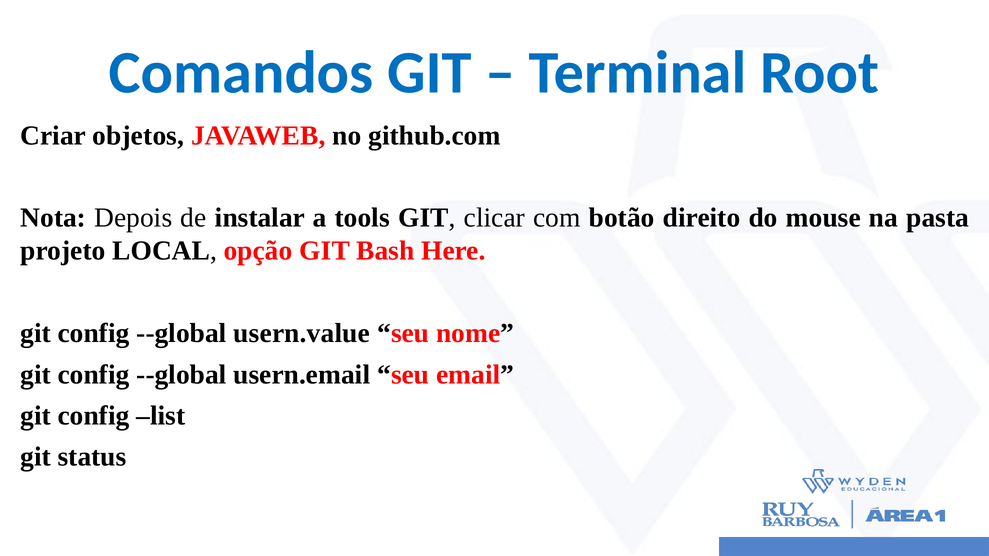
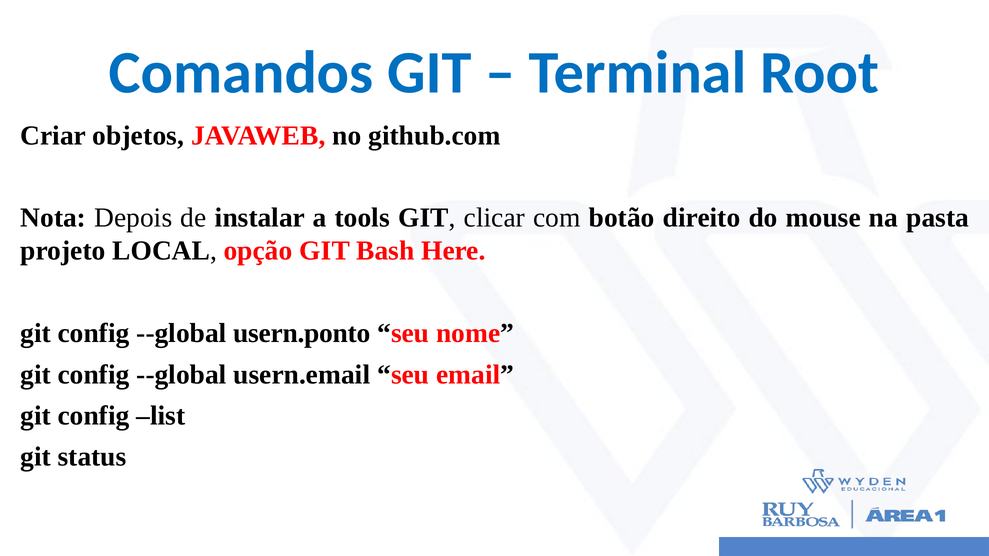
usern.value: usern.value -> usern.ponto (302, 333)
